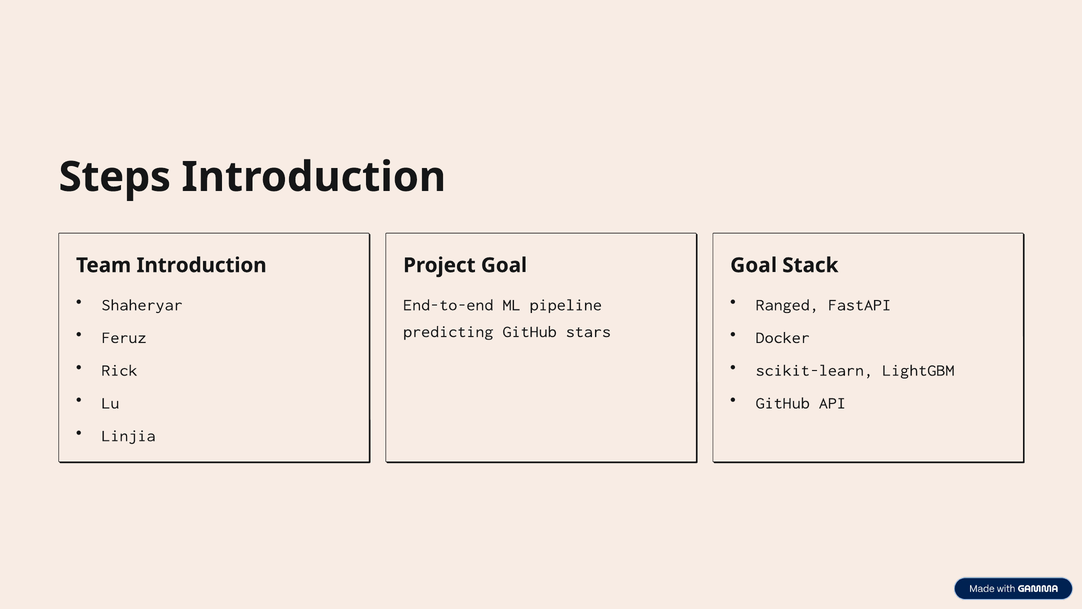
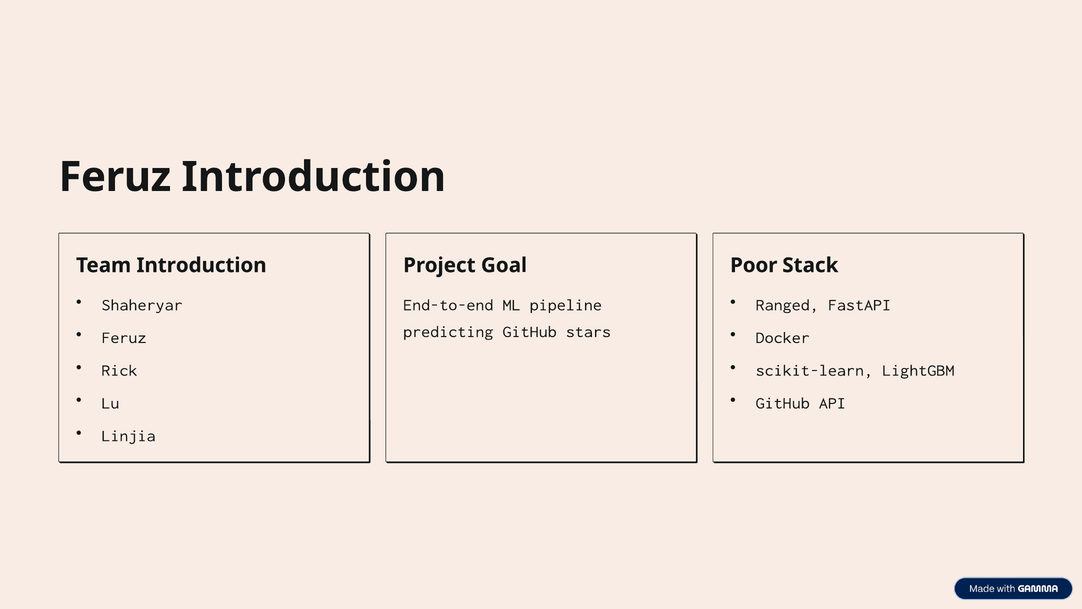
Steps: Steps -> Feruz (115, 177)
Goal: Goal -> Poor (754, 265)
